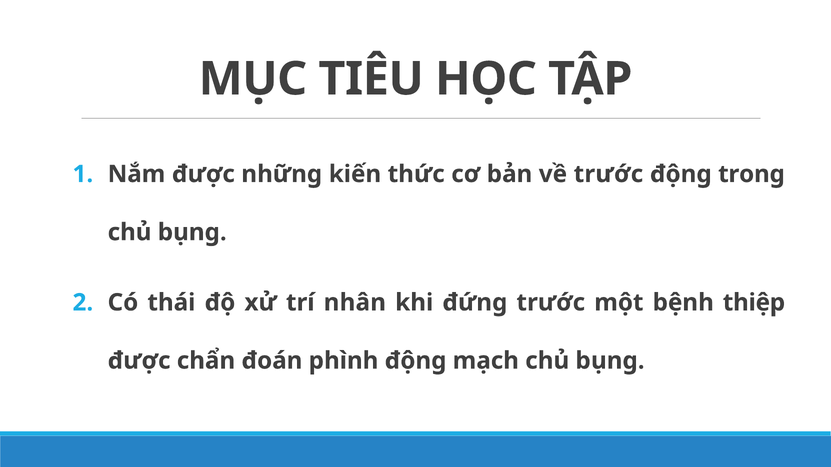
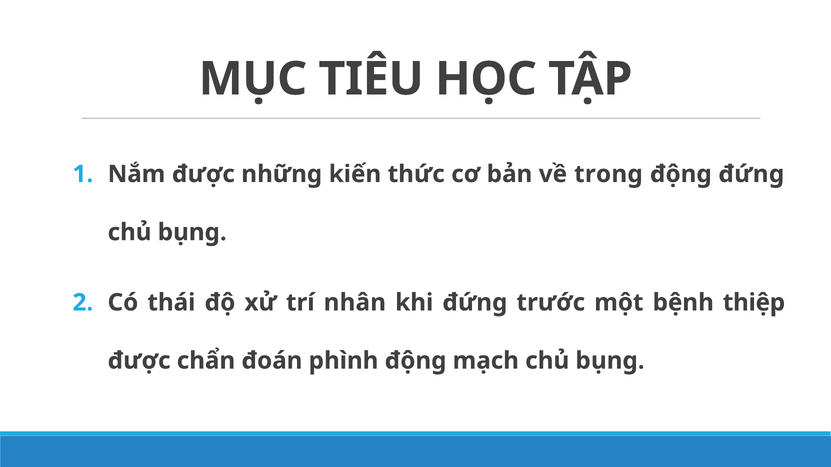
về trước: trước -> trong (608, 174)
động trong: trong -> đứng (751, 174)
